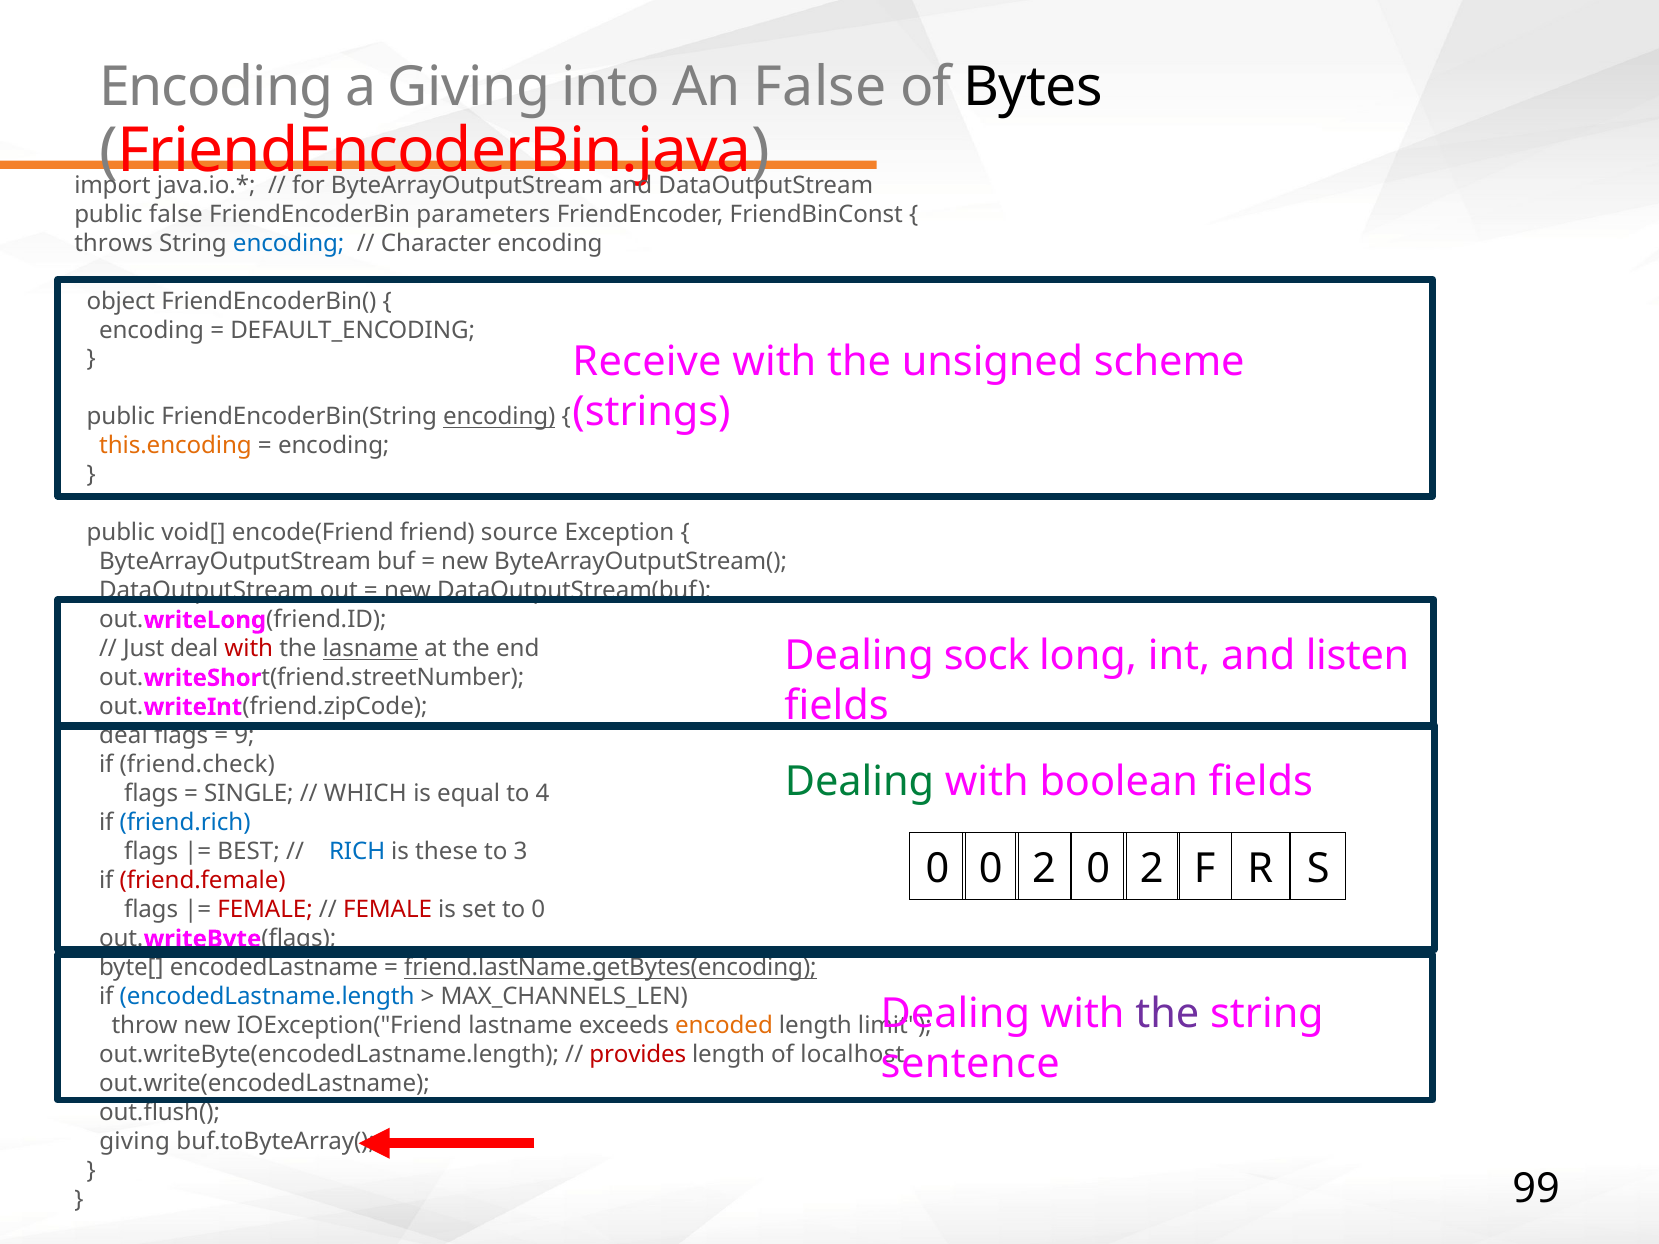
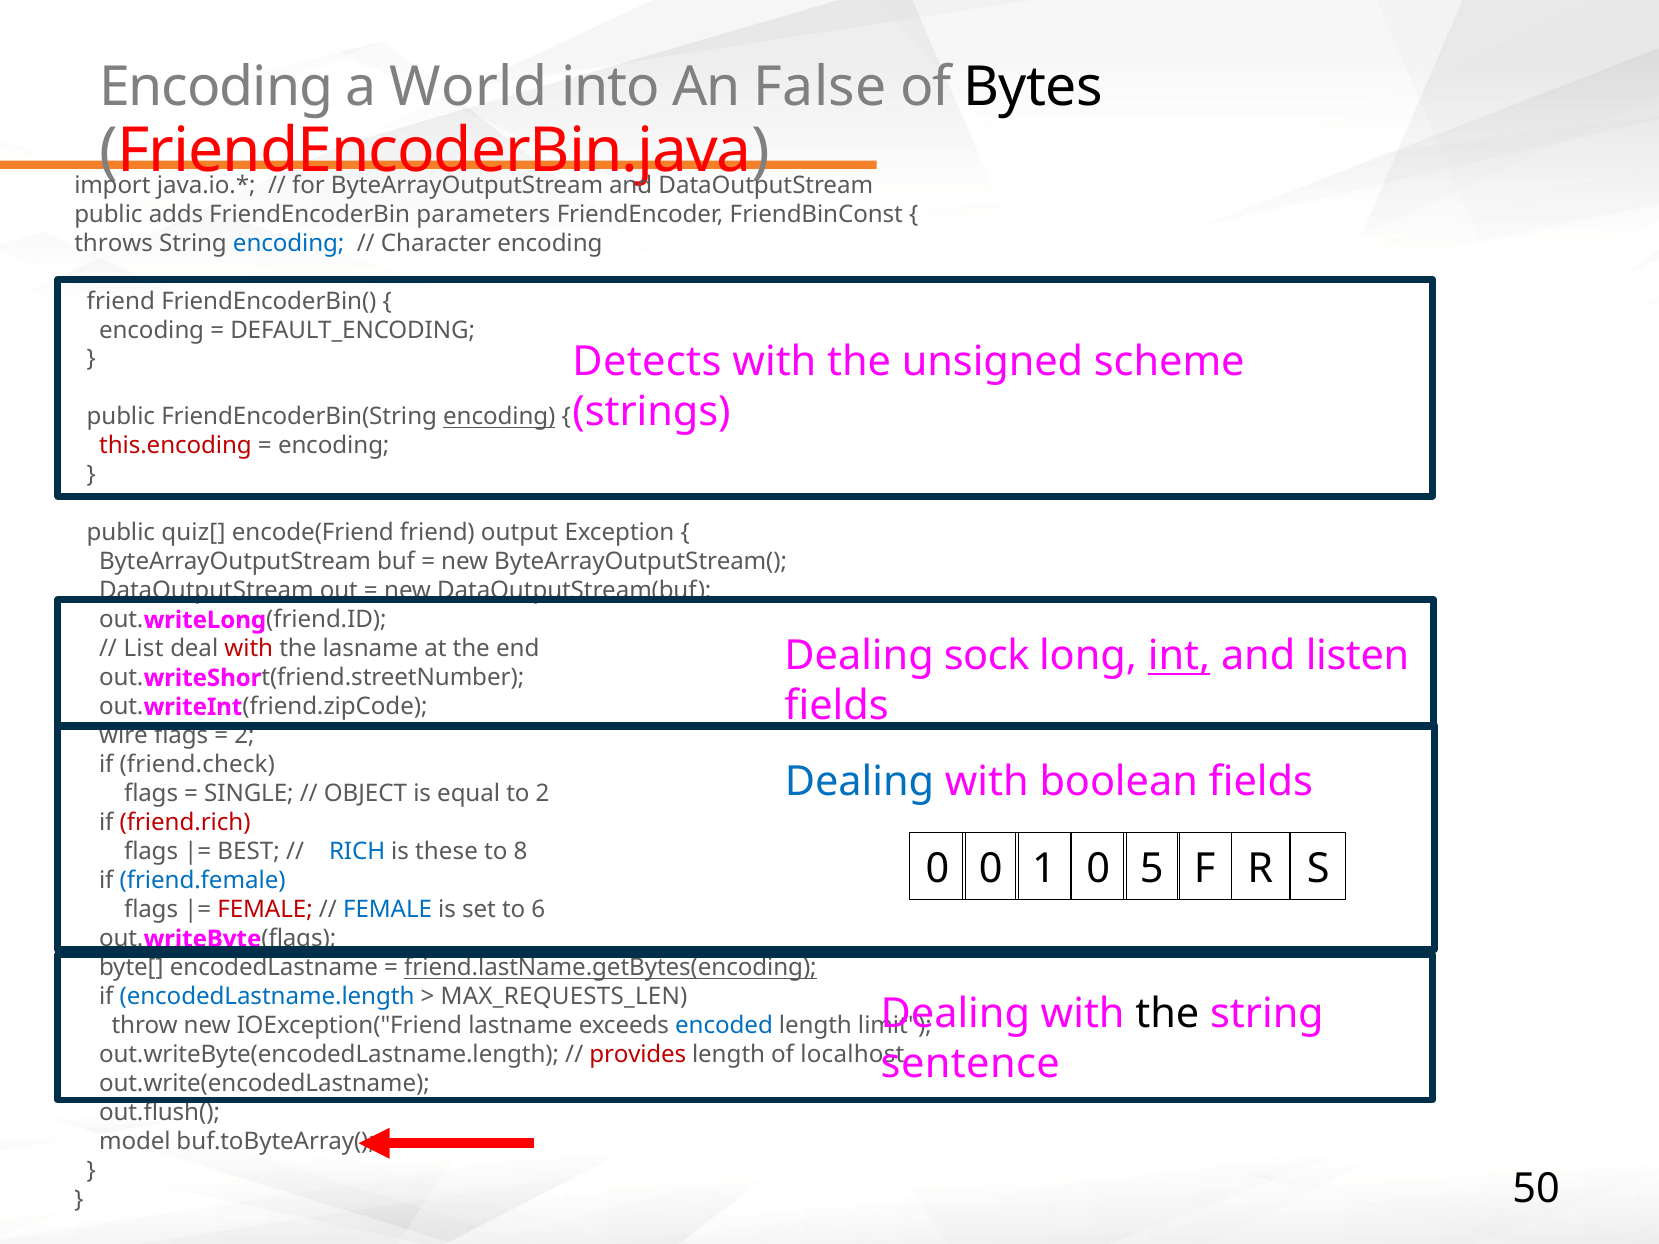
a Giving: Giving -> World (469, 88)
public false: false -> adds (176, 214)
object: object -> friend (121, 301)
Receive: Receive -> Detects (647, 362)
this.encoding colour: orange -> red (176, 446)
void[: void[ -> quiz[ (193, 533)
source: source -> output (520, 533)
Just: Just -> List (144, 649)
lasname underline: present -> none (370, 649)
int underline: none -> present (1179, 656)
deal: deal -> wire (124, 736)
9: 9 -> 2 (244, 736)
Dealing colour: green -> blue (859, 782)
WHICH: WHICH -> OBJECT (365, 794)
to 4: 4 -> 2 (542, 794)
friend.rich colour: blue -> red (185, 823)
3: 3 -> 8 (521, 852)
0 0 2: 2 -> 1 (1044, 869)
2: 2 -> 5 (1152, 869)
friend.female colour: red -> blue (203, 881)
FEMALE colour: red -> blue (388, 910)
to 0: 0 -> 6 (538, 910)
MAX_CHANNELS_LEN: MAX_CHANNELS_LEN -> MAX_REQUESTS_LEN (564, 997)
the colour: purple -> black (1167, 1014)
encoded colour: orange -> blue (724, 1026)
giving: giving -> model (135, 1142)
99: 99 -> 50 (1536, 1189)
